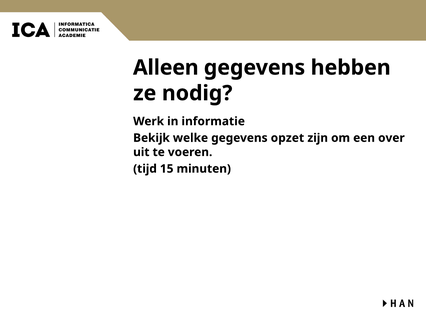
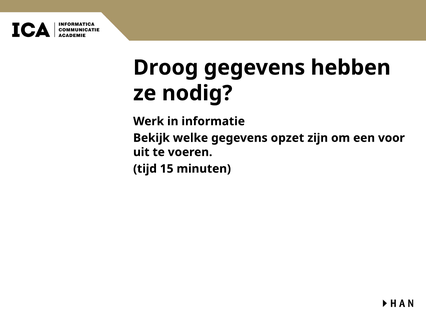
Alleen: Alleen -> Droog (166, 68)
over: over -> voor (391, 138)
